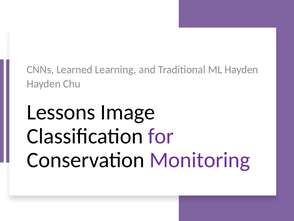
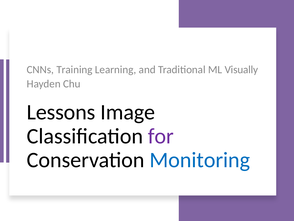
Learned: Learned -> Training (74, 70)
ML Hayden: Hayden -> Visually (241, 70)
Monitoring colour: purple -> blue (200, 160)
